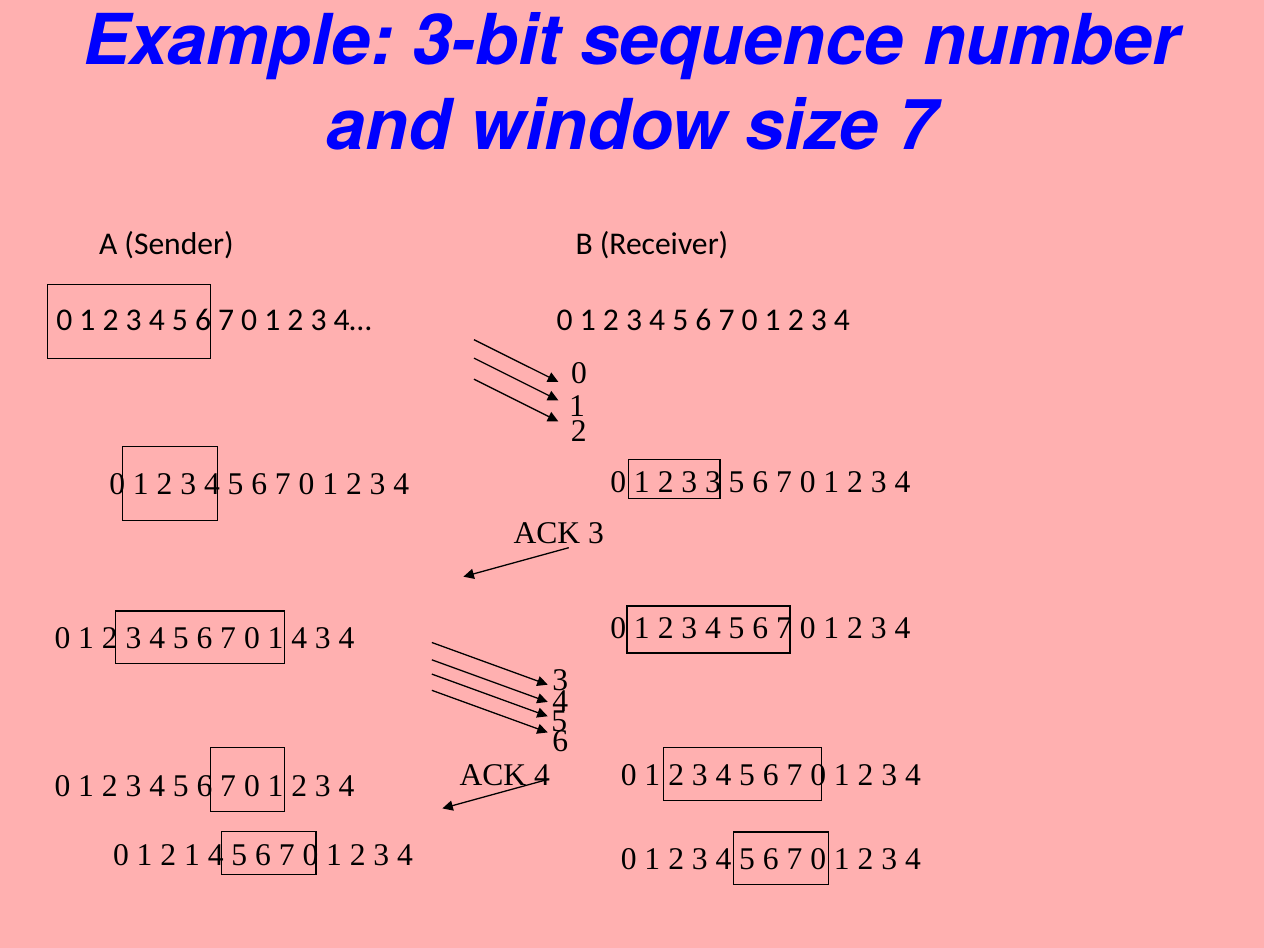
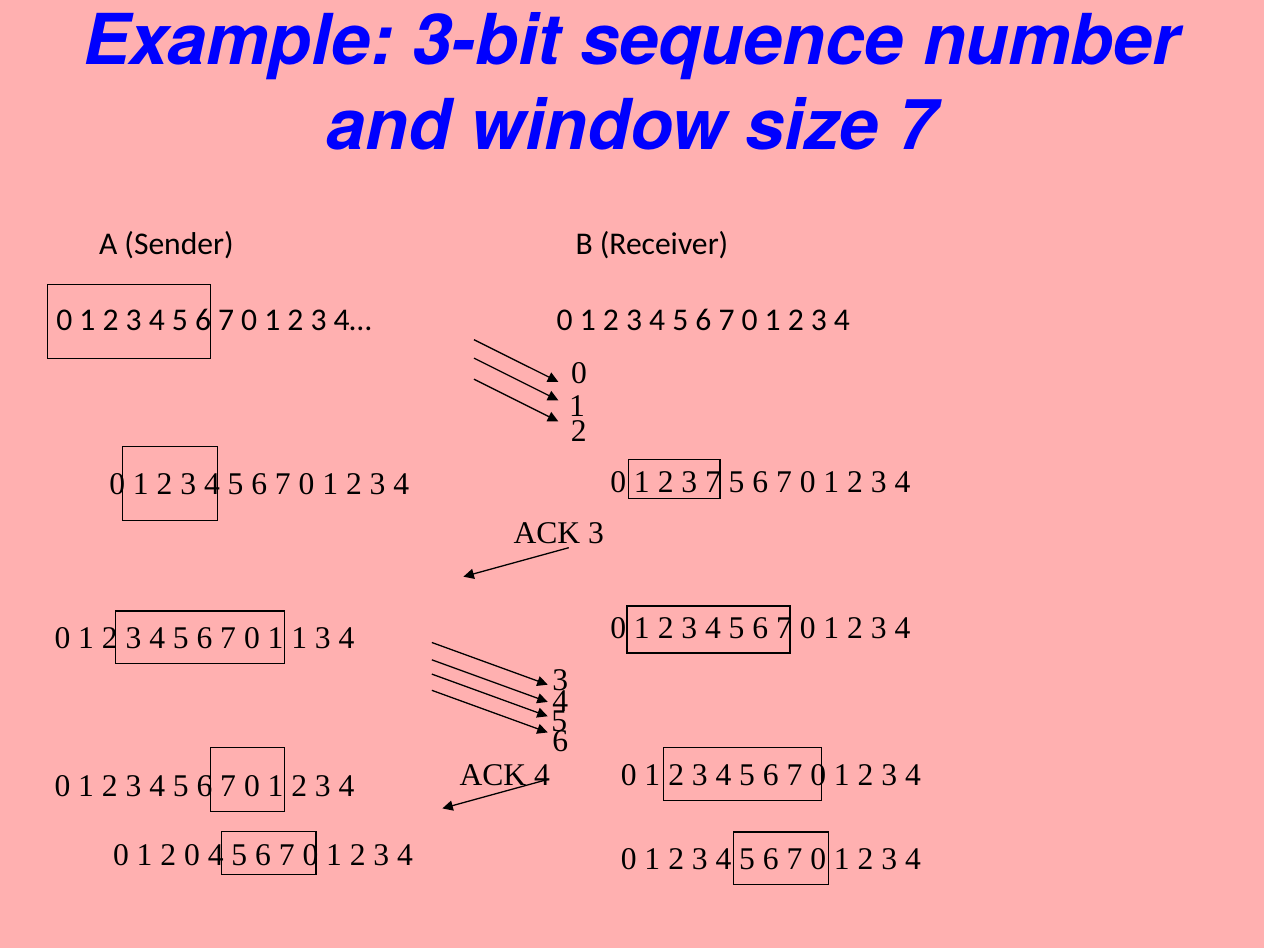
3 3: 3 -> 7 (713, 482)
0 1 4: 4 -> 1 (299, 638)
1: 1 -> 0 (192, 855)
